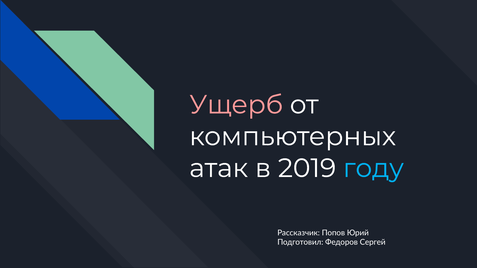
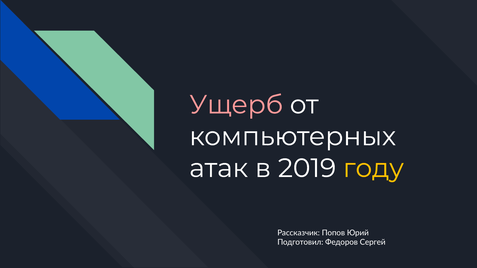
году colour: light blue -> yellow (373, 168)
